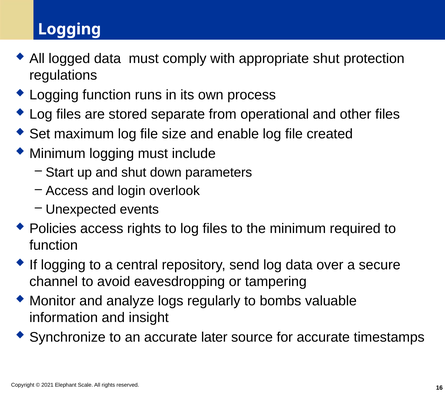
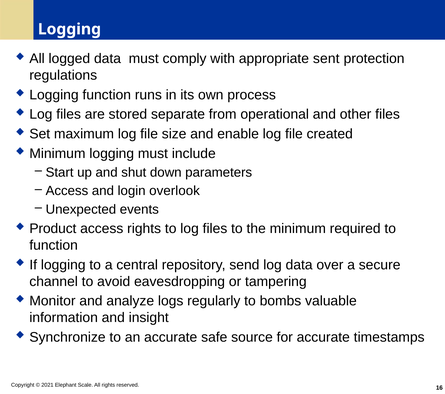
appropriate shut: shut -> sent (326, 59)
Policies: Policies -> Product (53, 229)
later: later -> safe (214, 337)
